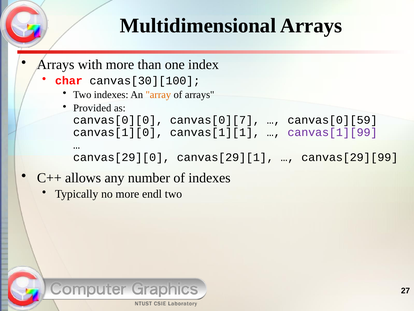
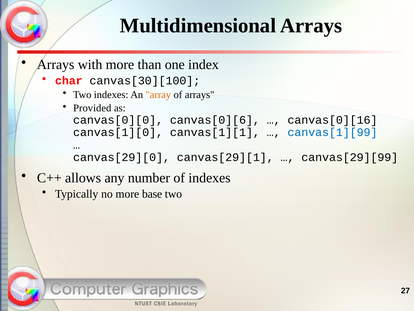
canvas[0][7: canvas[0][7 -> canvas[0][6 (215, 120)
canvas[0][59: canvas[0][59 -> canvas[0][16 (332, 120)
canvas[1][99 colour: purple -> blue (332, 132)
endl: endl -> base (152, 194)
